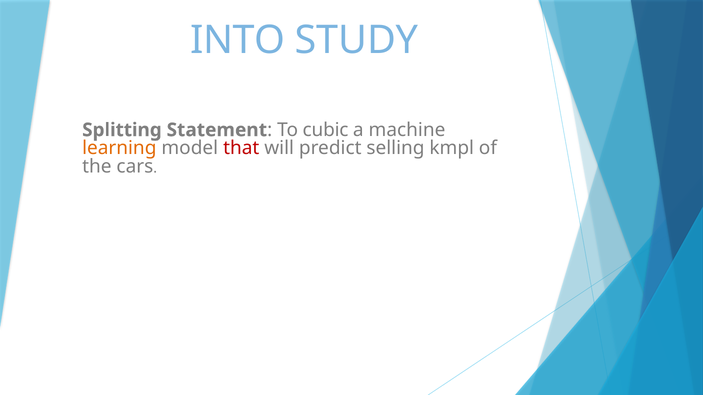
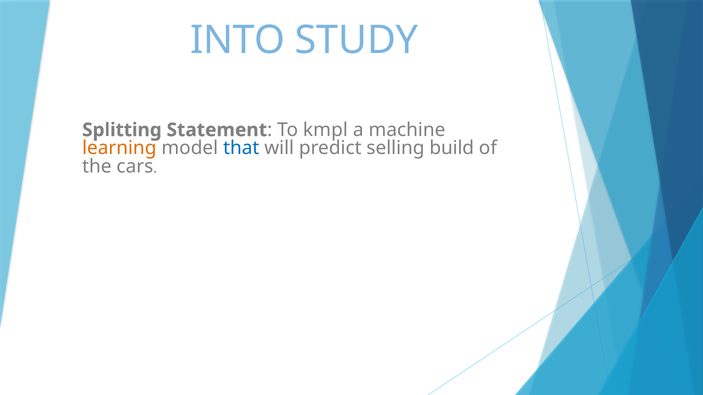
cubic: cubic -> kmpl (325, 130)
that colour: red -> blue (241, 148)
kmpl: kmpl -> build (452, 148)
